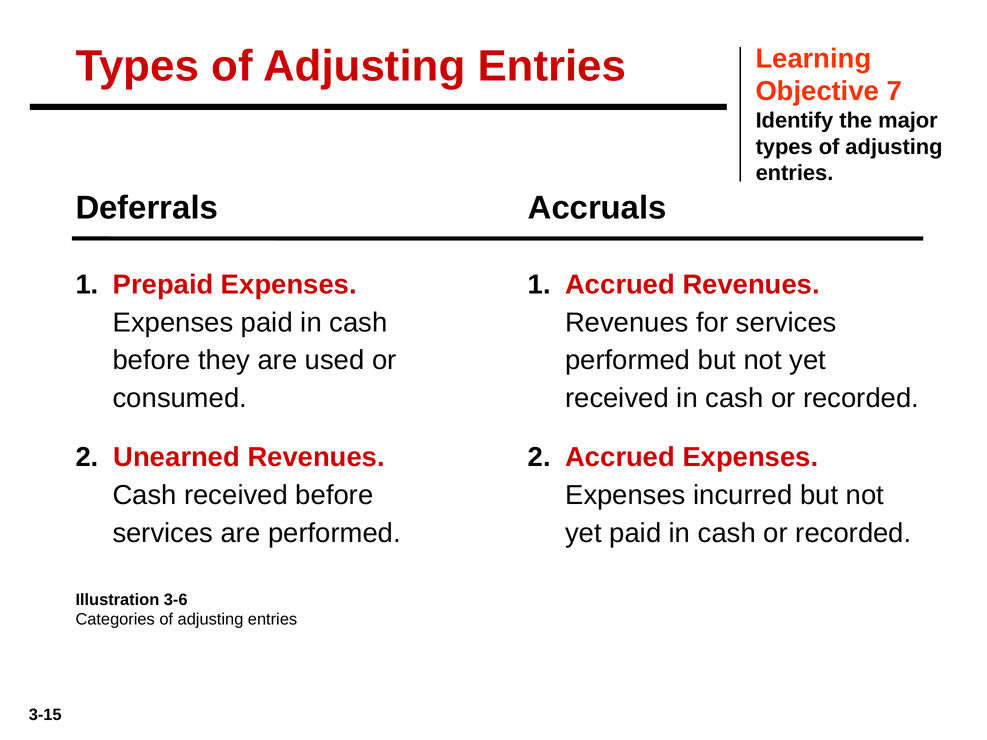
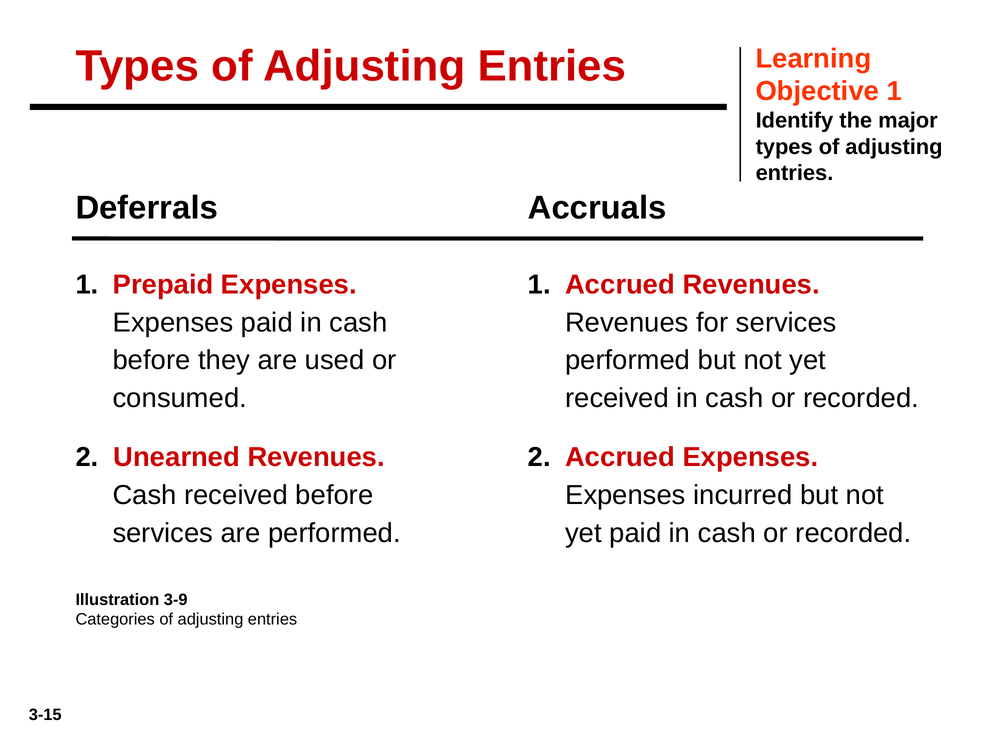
Objective 7: 7 -> 1 (894, 91)
3-6: 3-6 -> 3-9 (176, 600)
